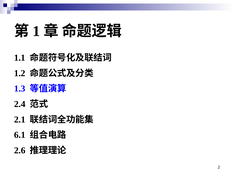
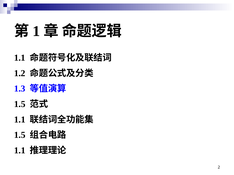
2.4: 2.4 -> 1.5 (20, 104)
2.1: 2.1 -> 1.1 (20, 120)
6.1: 6.1 -> 1.5 (20, 135)
2.6: 2.6 -> 1.1 (20, 151)
